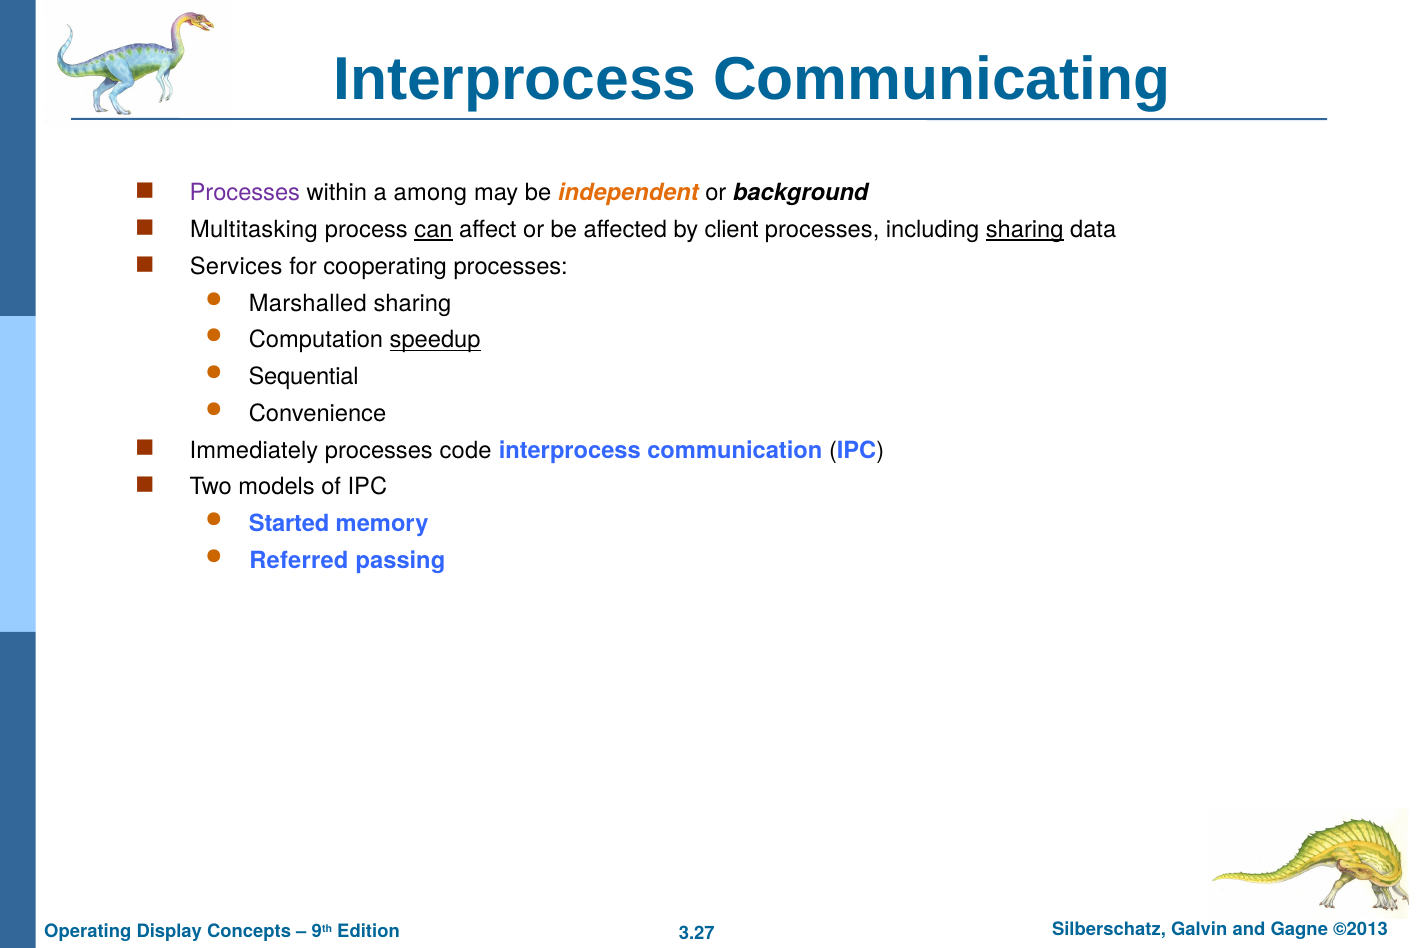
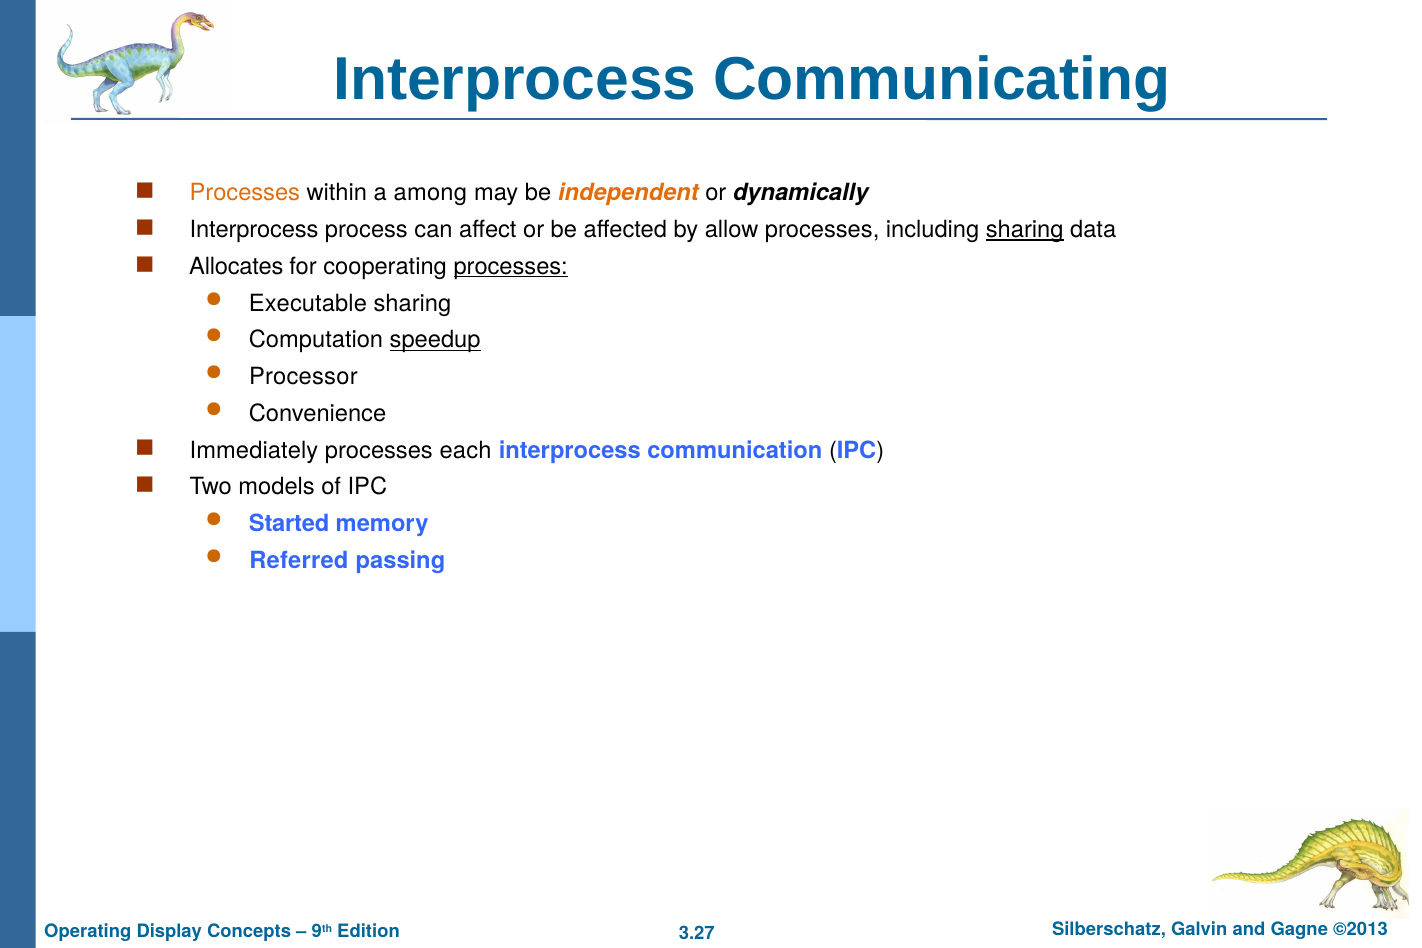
Processes colour: purple -> orange (245, 193)
background: background -> dynamically (801, 193)
Multitasking: Multitasking -> Interprocess (254, 230)
can underline: present -> none (434, 230)
client: client -> allow (732, 230)
Services: Services -> Allocates (236, 267)
processes underline: none -> present (511, 267)
Marshalled: Marshalled -> Executable (308, 303)
Sequential: Sequential -> Processor (303, 377)
code: code -> each (466, 450)
